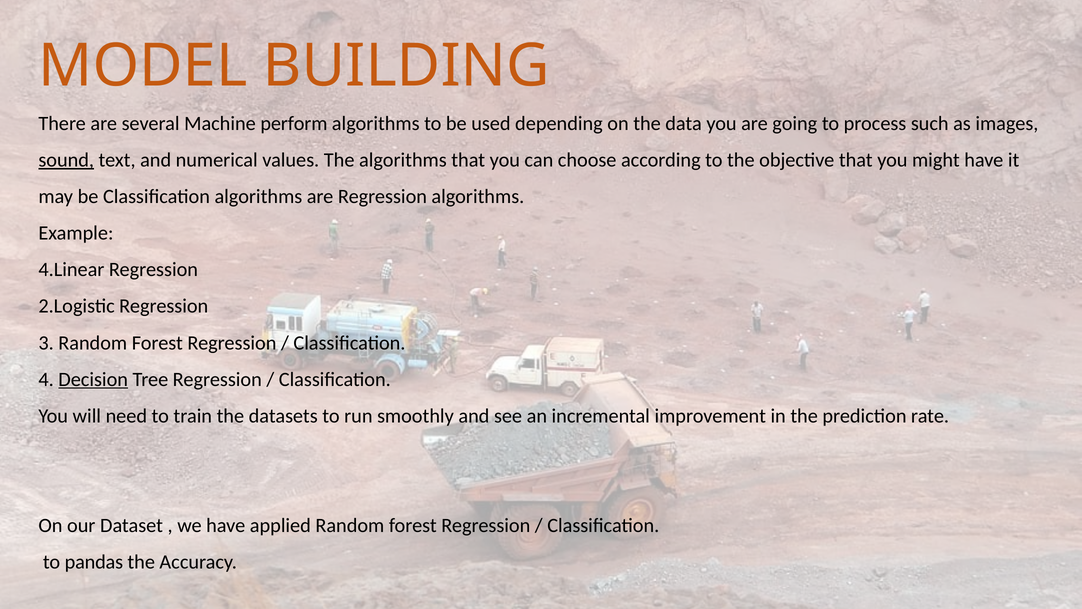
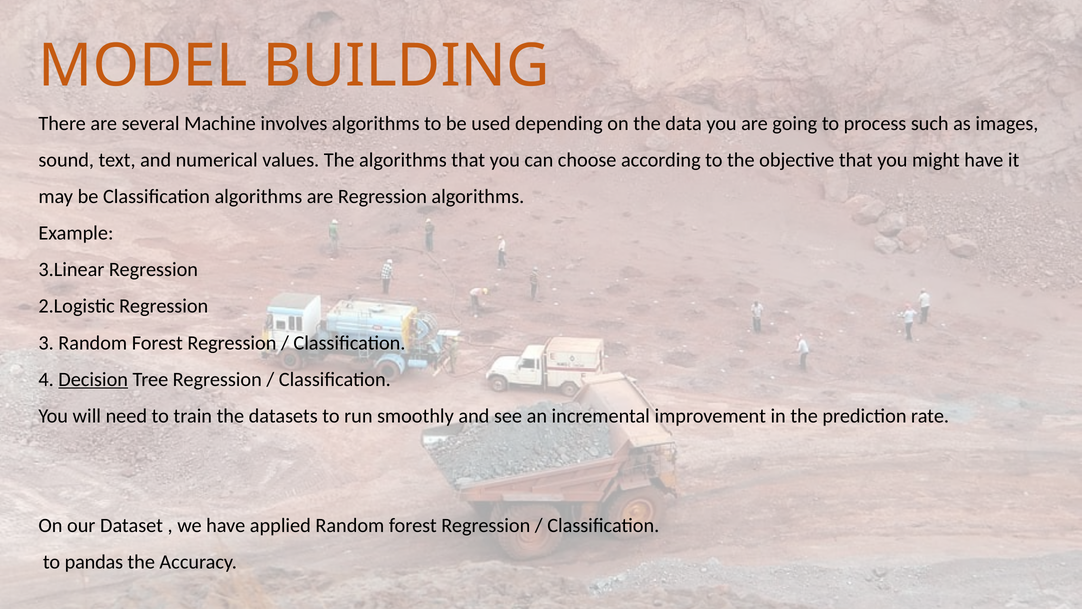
perform: perform -> involves (294, 123)
sound underline: present -> none (66, 160)
4.Linear: 4.Linear -> 3.Linear (71, 270)
